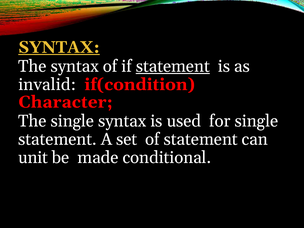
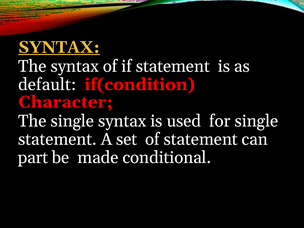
statement underline: present -> none (173, 66)
invalid: invalid -> default (47, 85)
unit: unit -> part (33, 157)
